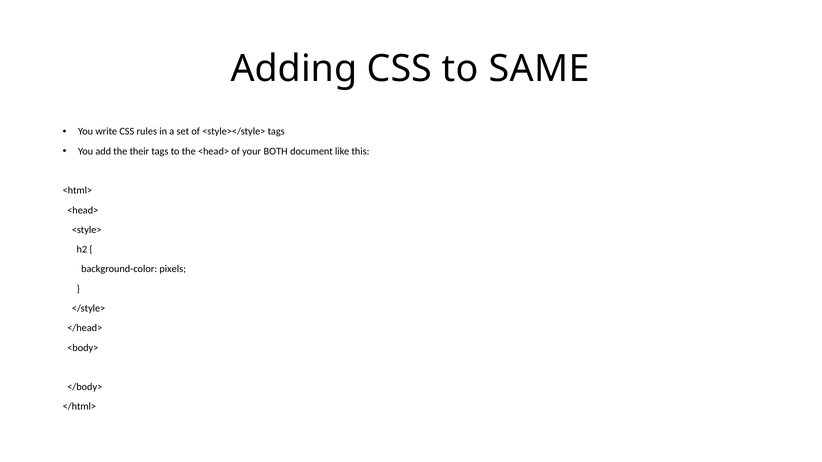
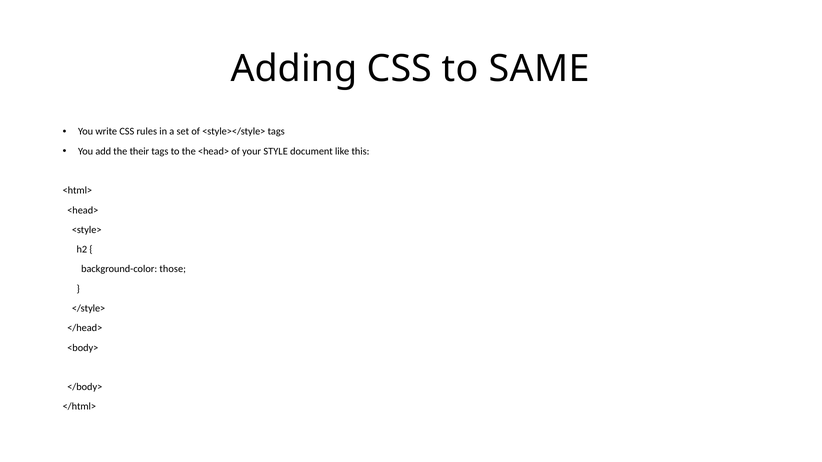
BOTH: BOTH -> STYLE (276, 151)
pixels: pixels -> those (173, 269)
